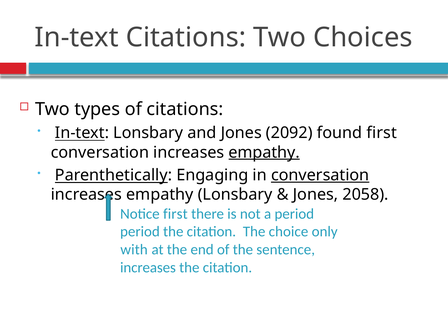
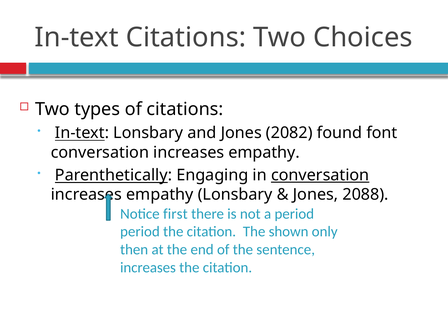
2092: 2092 -> 2082 (289, 133)
found first: first -> font (382, 133)
empathy underline: present -> none (264, 152)
2058: 2058 -> 2088 (366, 195)
choice: choice -> shown (289, 232)
with: with -> then (134, 250)
